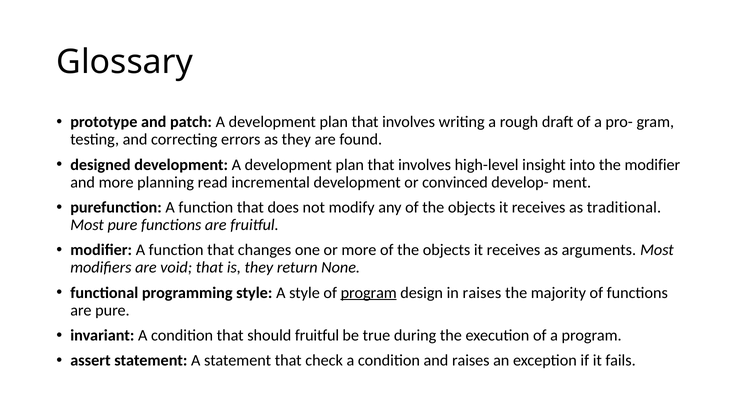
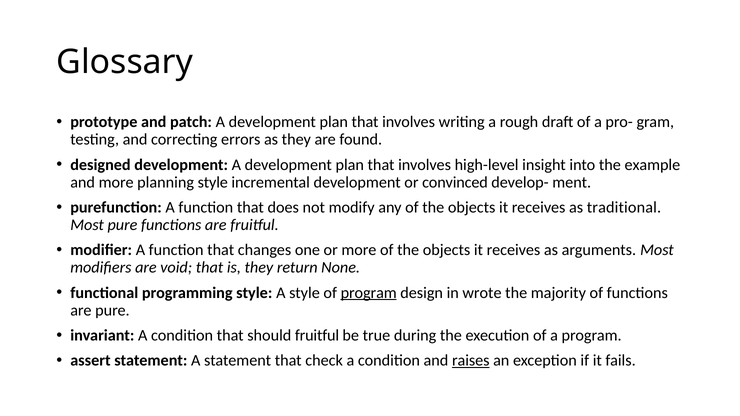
the modifier: modifier -> example (652, 165)
planning read: read -> style (213, 182)
in raises: raises -> wrote (482, 293)
raises underline: none -> present (471, 361)
